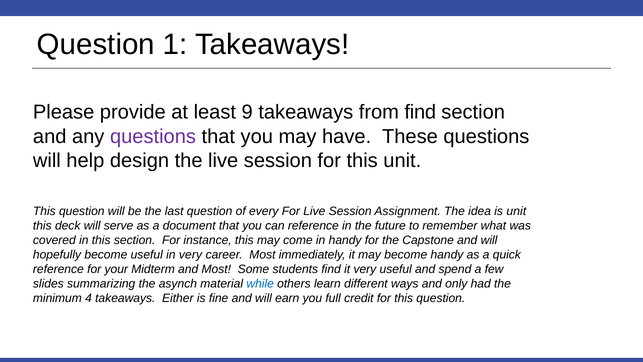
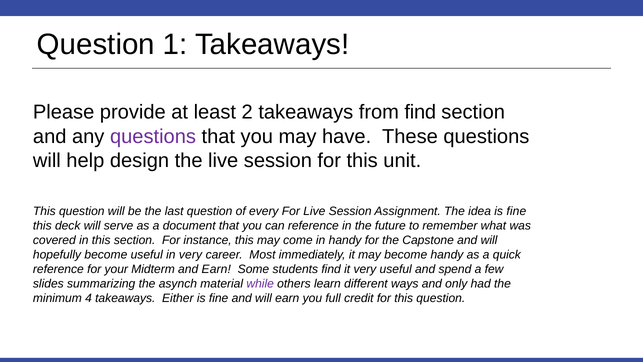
9: 9 -> 2 (247, 112)
idea is unit: unit -> fine (516, 211)
and Most: Most -> Earn (216, 269)
while colour: blue -> purple (260, 284)
